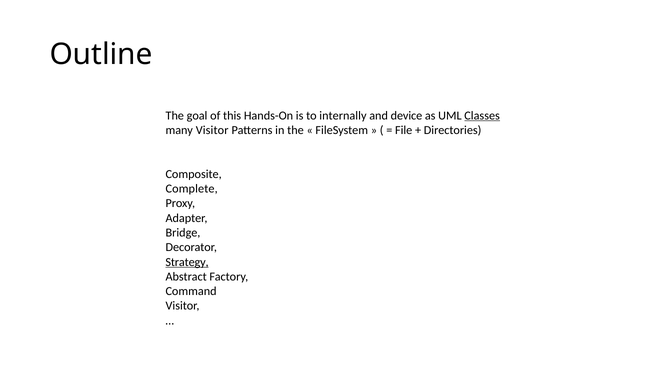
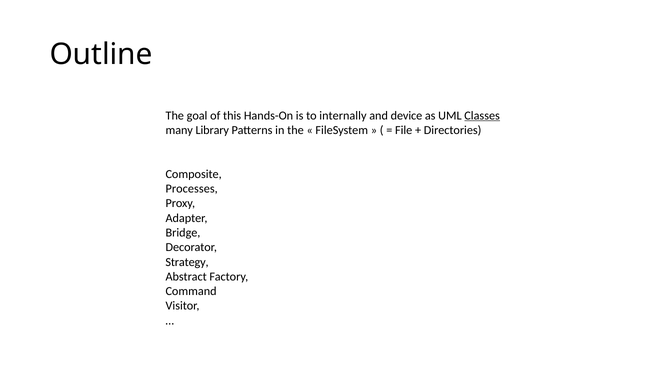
many Visitor: Visitor -> Library (212, 130)
Complete: Complete -> Processes (192, 189)
Strategy underline: present -> none (187, 262)
